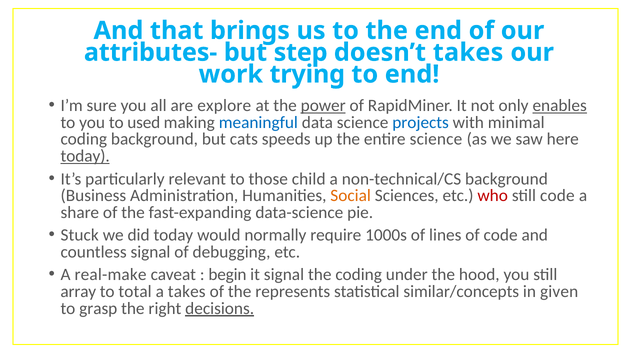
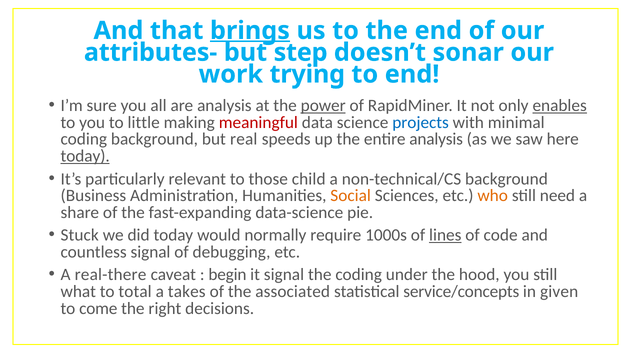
brings underline: none -> present (250, 31)
doesn’t takes: takes -> sonar (468, 52)
are explore: explore -> analysis (224, 106)
used: used -> little (144, 122)
meaningful colour: blue -> red (258, 122)
cats: cats -> real (244, 139)
entire science: science -> analysis (436, 139)
who colour: red -> orange (493, 196)
still code: code -> need (557, 196)
lines underline: none -> present (445, 235)
real-make: real-make -> real-there (111, 275)
array: array -> what (78, 291)
represents: represents -> associated (293, 291)
similar/concepts: similar/concepts -> service/concepts (461, 291)
grasp: grasp -> come (98, 308)
decisions underline: present -> none (220, 308)
